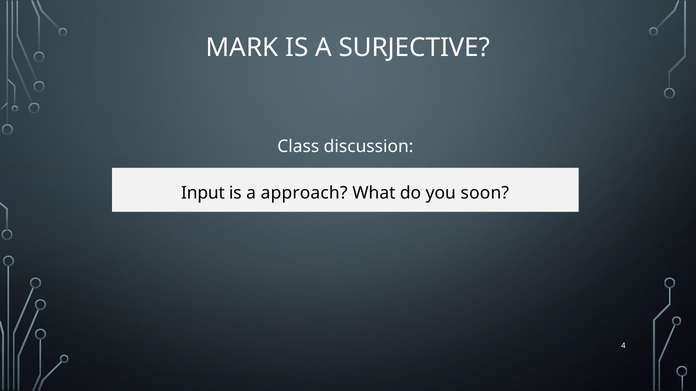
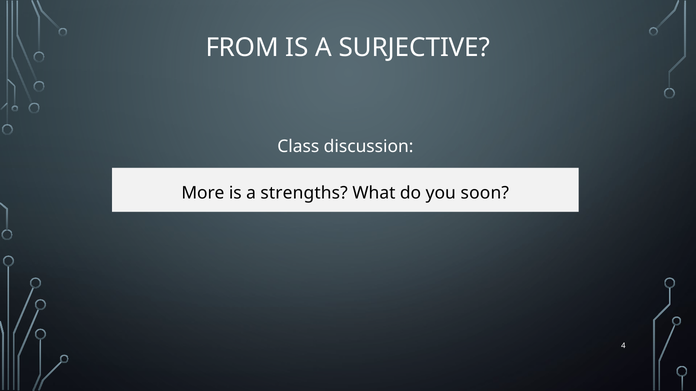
MARK: MARK -> FROM (242, 48)
Input: Input -> More (203, 193)
approach: approach -> strengths (304, 193)
